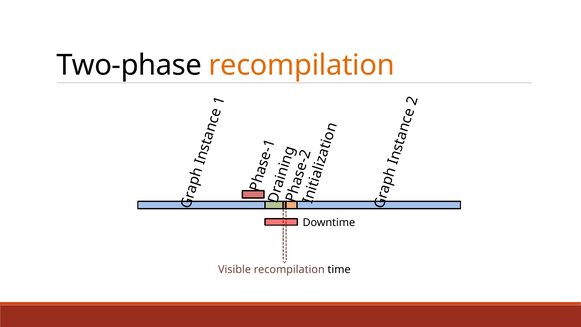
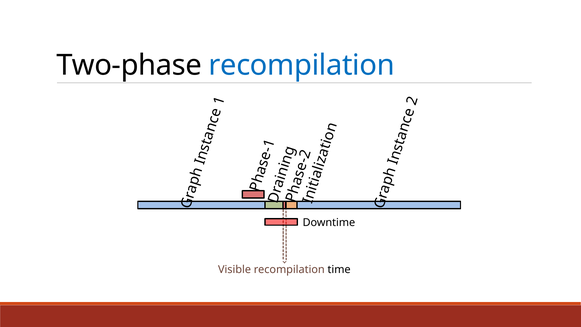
recompilation colour: orange -> blue (302, 65)
